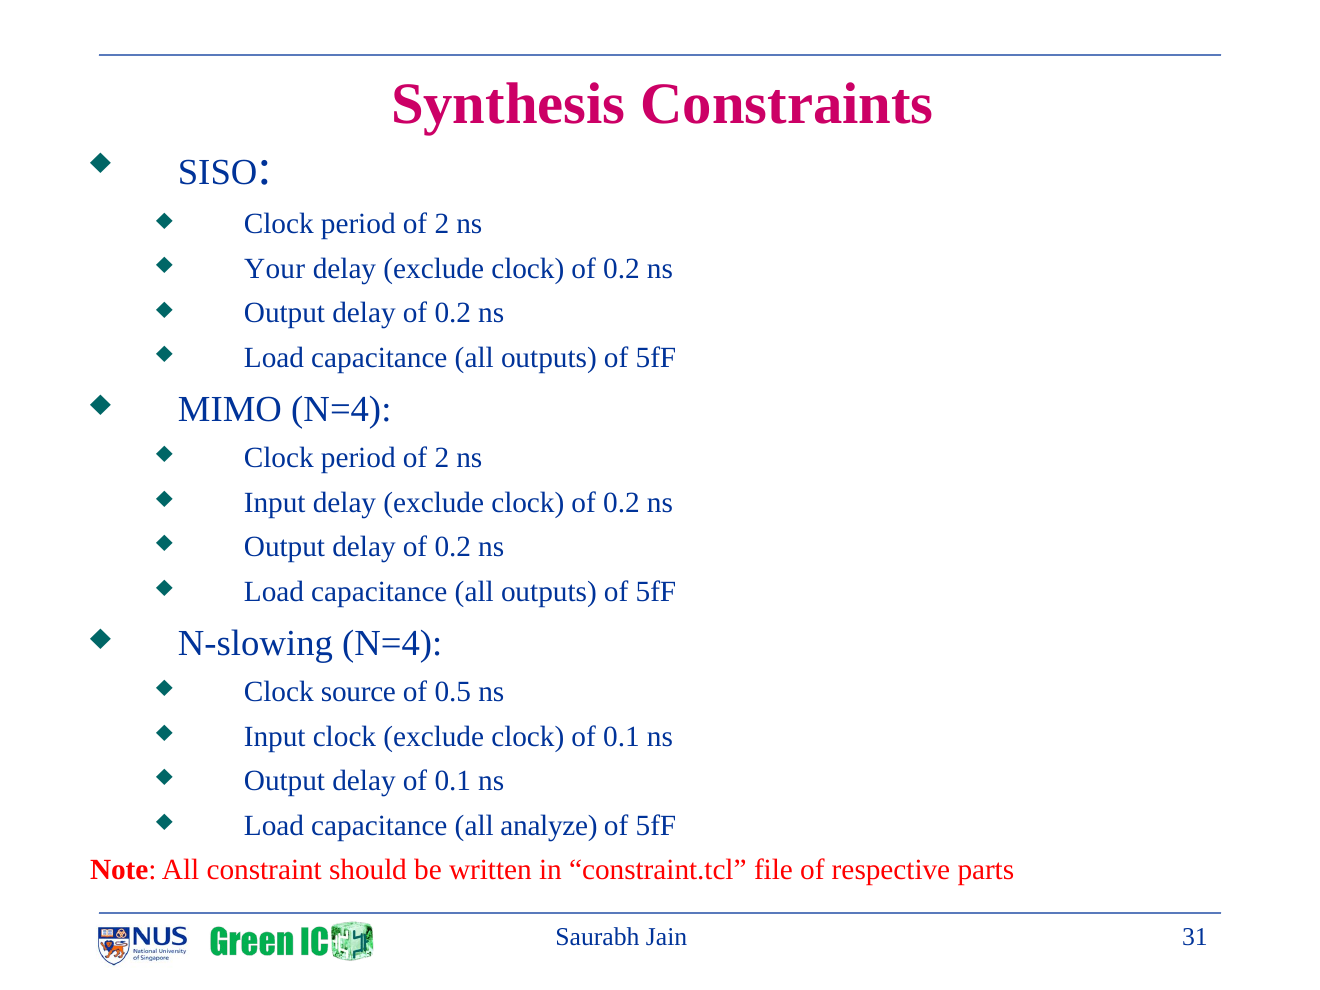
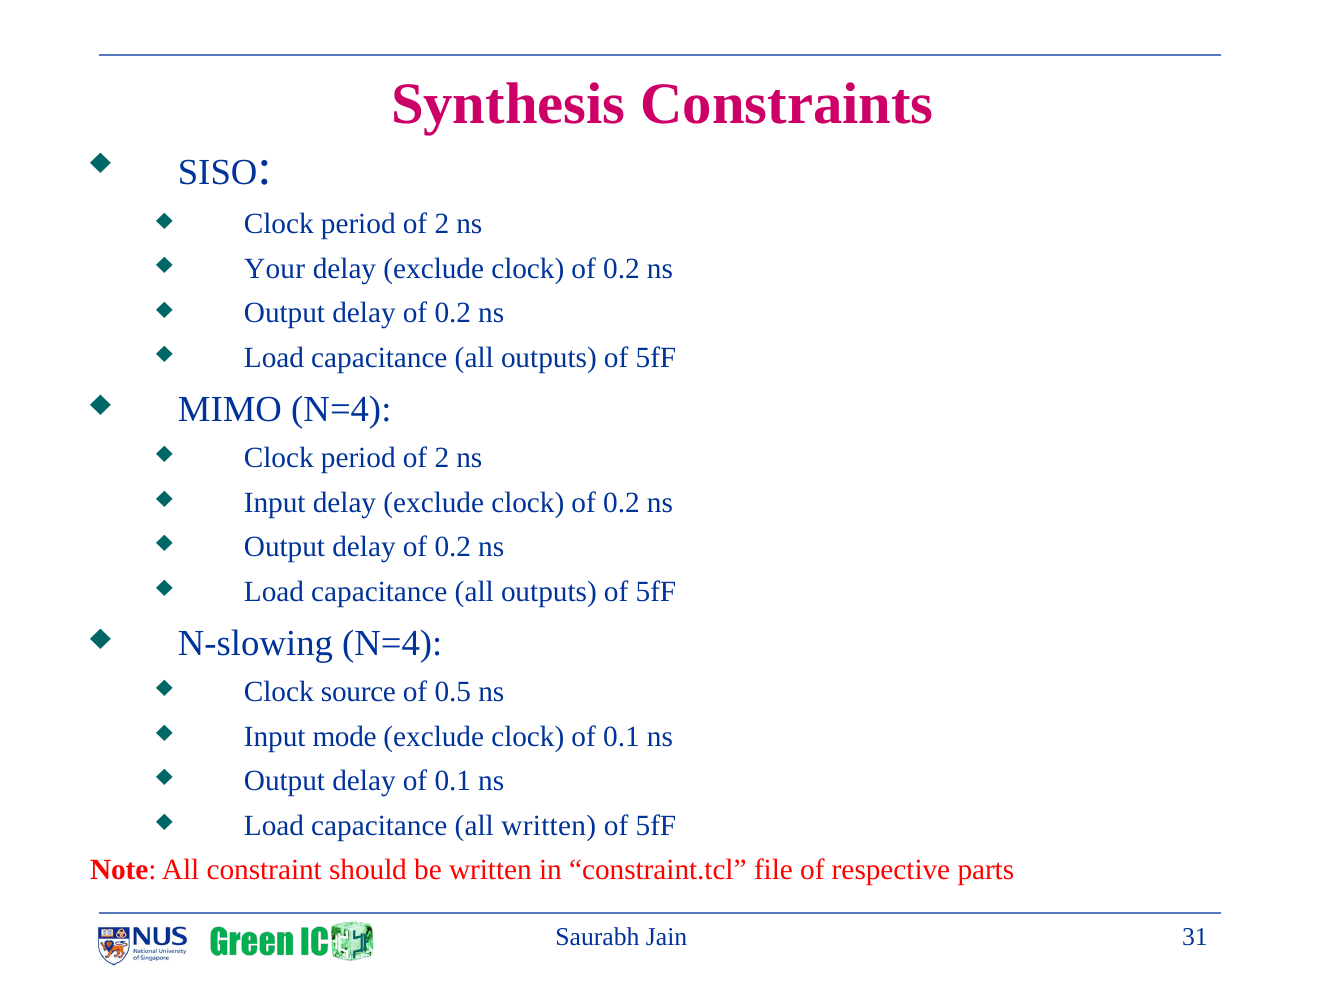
Input clock: clock -> mode (345, 736)
all analyze: analyze -> written (549, 826)
